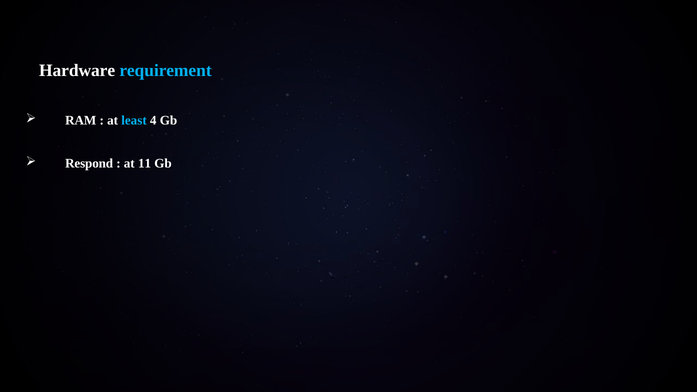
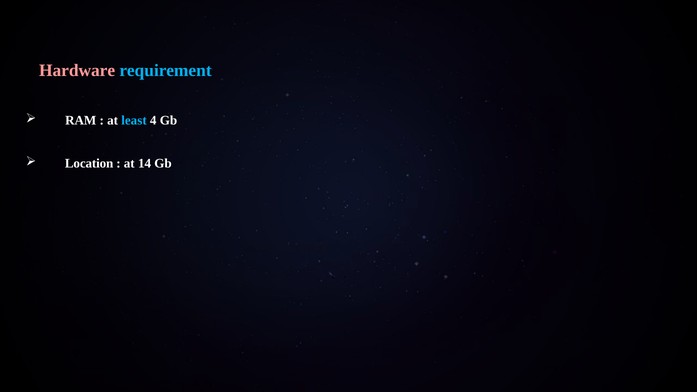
Hardware colour: white -> pink (77, 71)
Respond: Respond -> Location (89, 163)
11: 11 -> 14 (145, 163)
